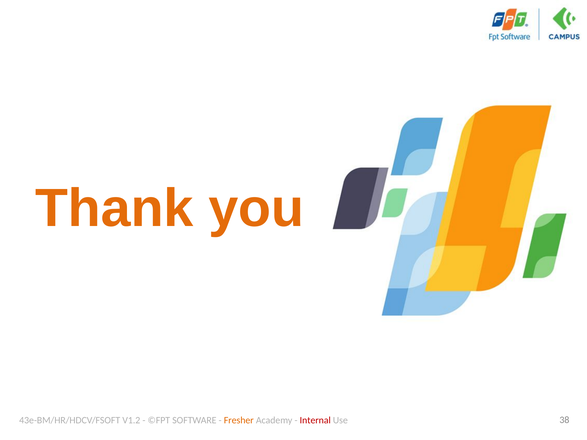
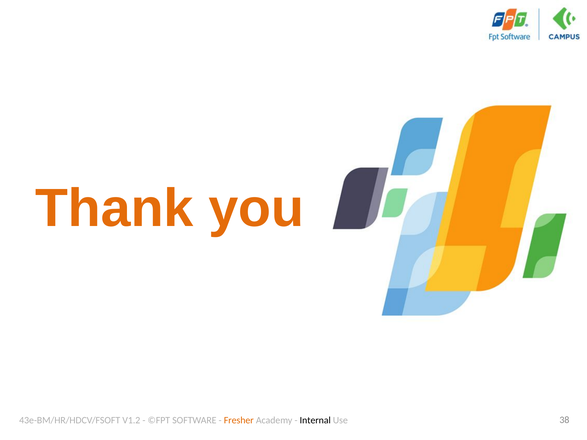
Internal colour: red -> black (315, 420)
